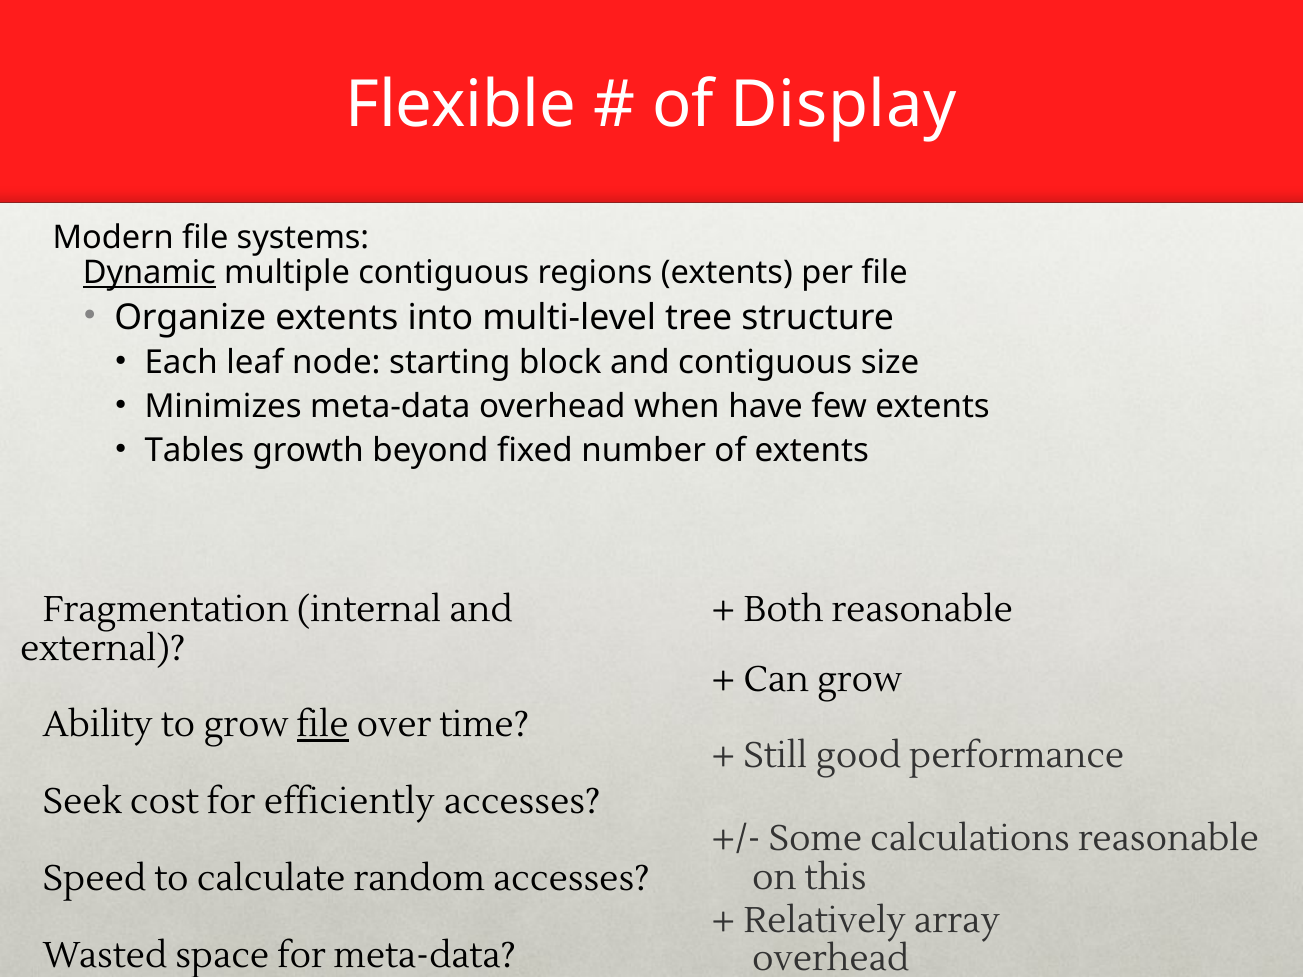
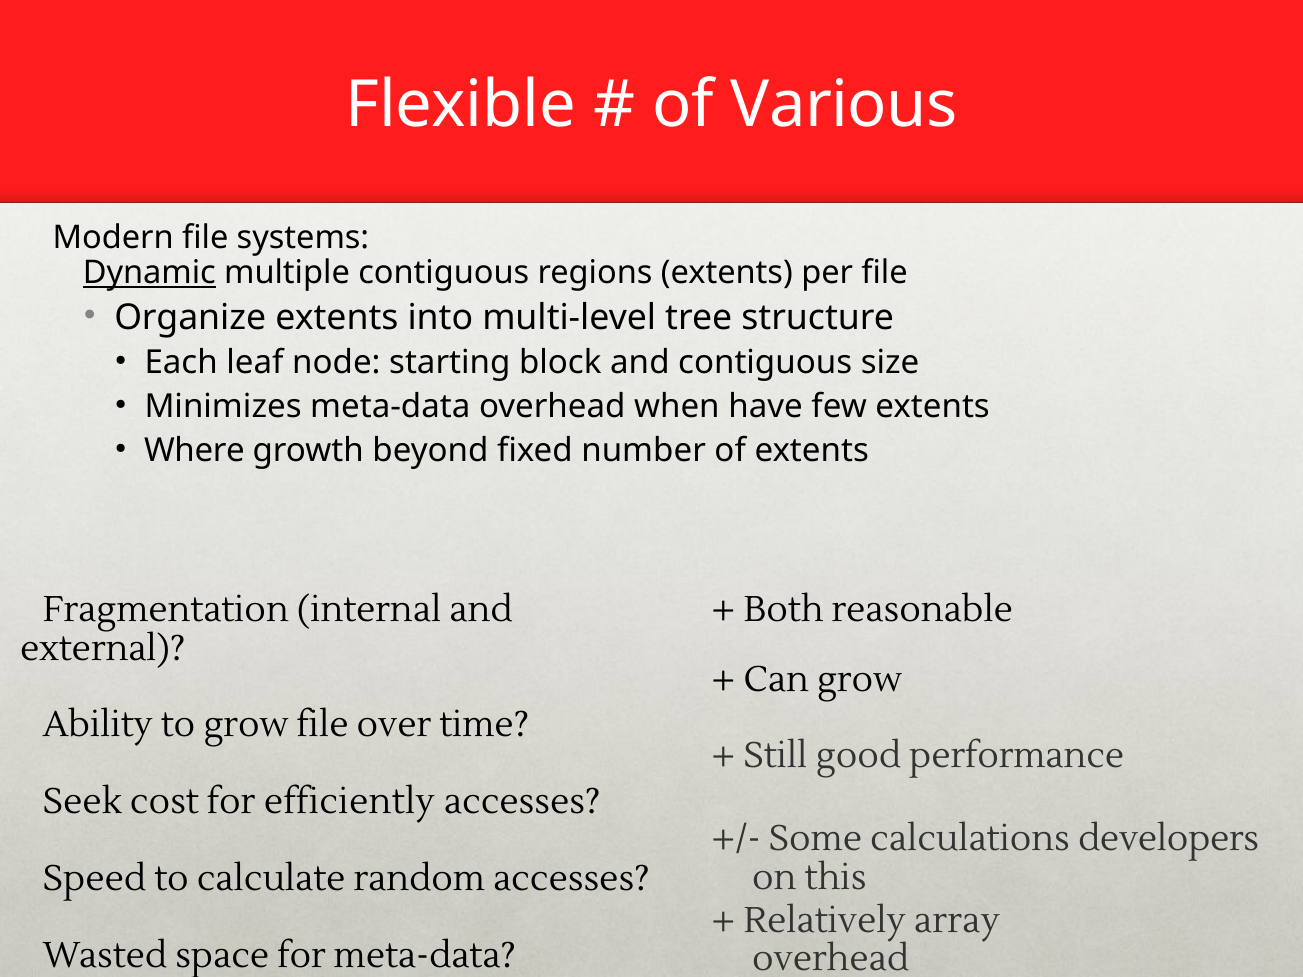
Display: Display -> Various (844, 105)
Tables: Tables -> Where (194, 451)
file underline: present -> none (323, 725)
calculations reasonable: reasonable -> developers (1169, 839)
